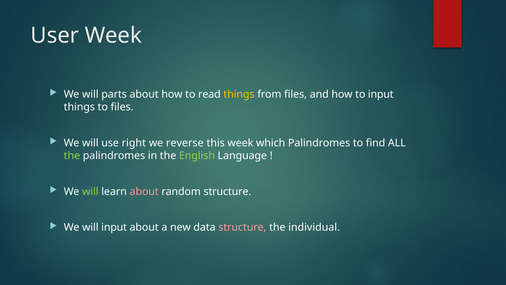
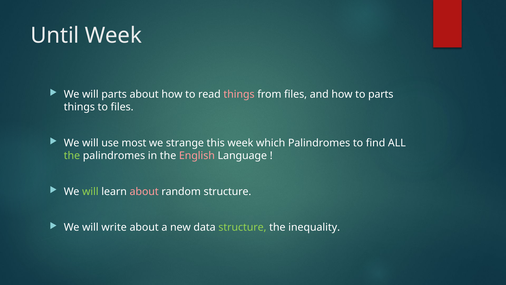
User: User -> Until (55, 36)
things colour: yellow -> pink (239, 94)
to input: input -> parts (381, 94)
right: right -> most (134, 143)
reverse: reverse -> strange (185, 143)
English colour: light green -> pink (197, 155)
will input: input -> write (114, 227)
structure colour: pink -> light green (242, 227)
individual: individual -> inequality (314, 227)
